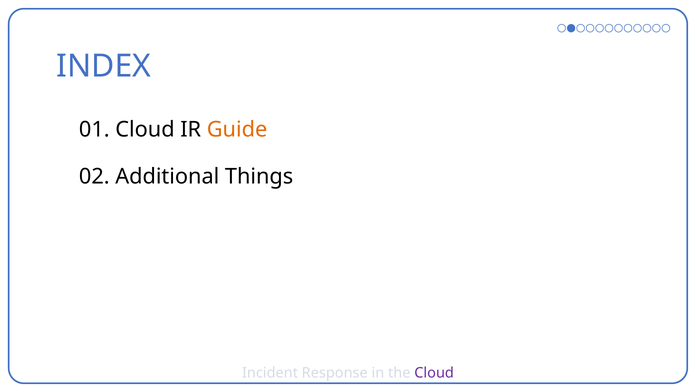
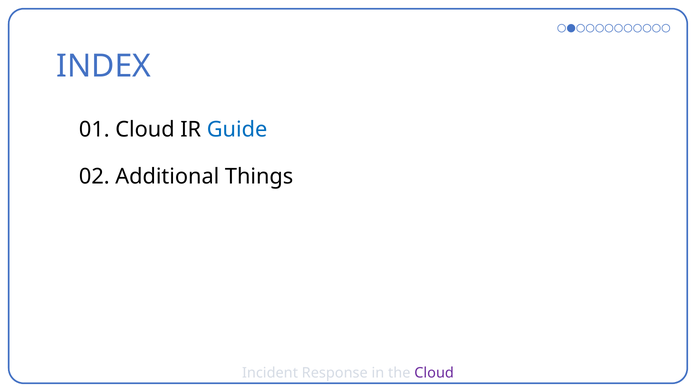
Guide colour: orange -> blue (237, 129)
